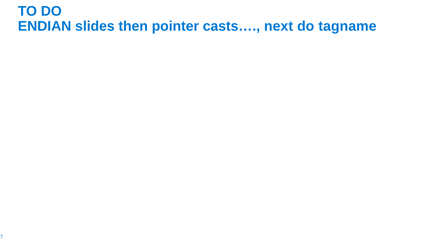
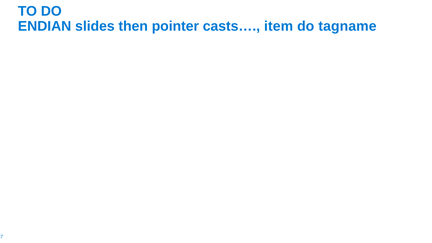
next: next -> item (279, 26)
